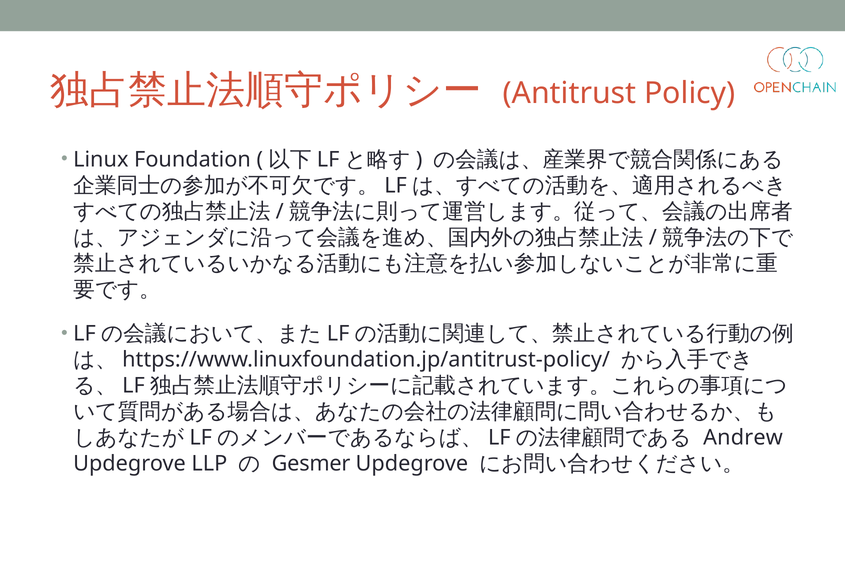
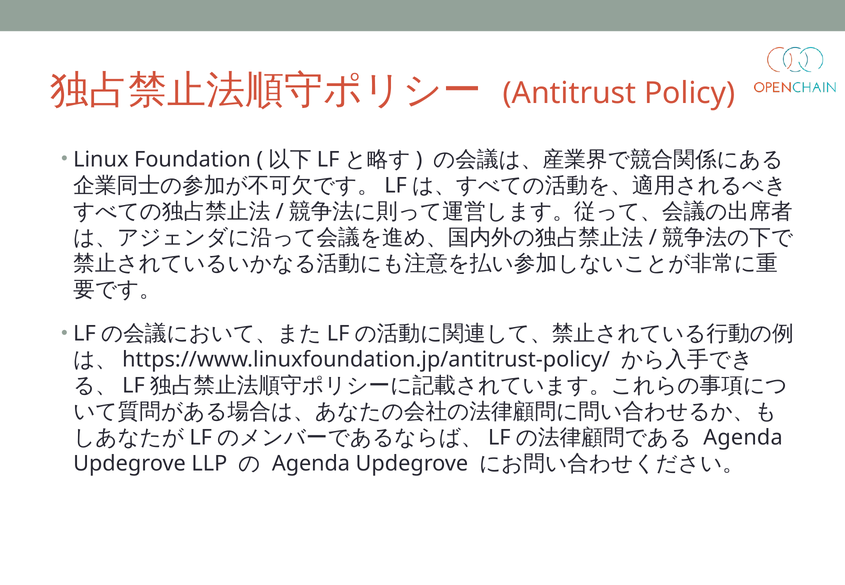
Andrew: Andrew -> Agenda (743, 438)
Gesmer: Gesmer -> Agenda (311, 464)
